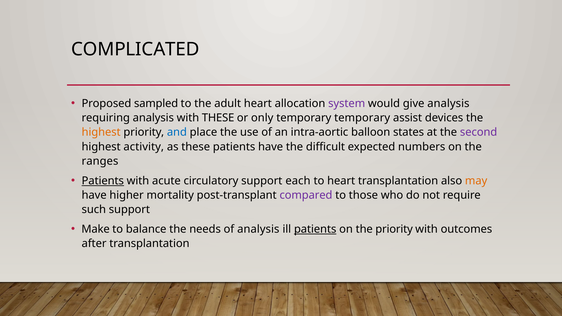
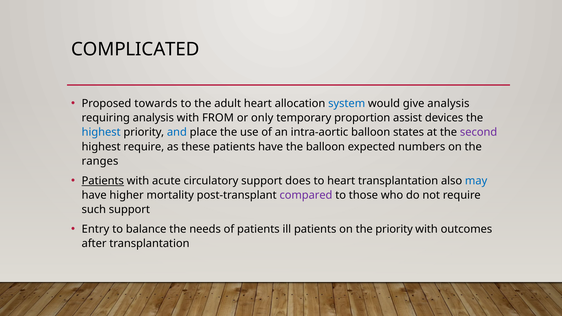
sampled: sampled -> towards (156, 104)
system colour: purple -> blue (347, 104)
with THESE: THESE -> FROM (218, 118)
temporary temporary: temporary -> proportion (362, 118)
highest colour: orange -> blue (101, 132)
highest activity: activity -> require (144, 147)
the difficult: difficult -> balloon (325, 147)
each: each -> does (298, 181)
may colour: orange -> blue (476, 181)
Make: Make -> Entry (95, 229)
of analysis: analysis -> patients (258, 229)
patients underline: present -> none (315, 229)
